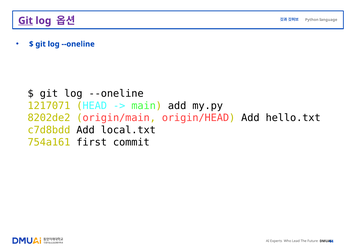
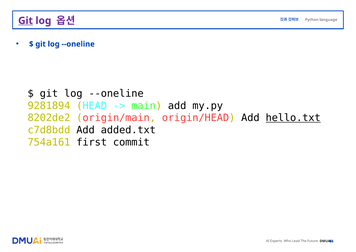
1217071: 1217071 -> 9281894 (49, 106)
hello.txt underline: none -> present (293, 118)
local.txt: local.txt -> added.txt (128, 130)
